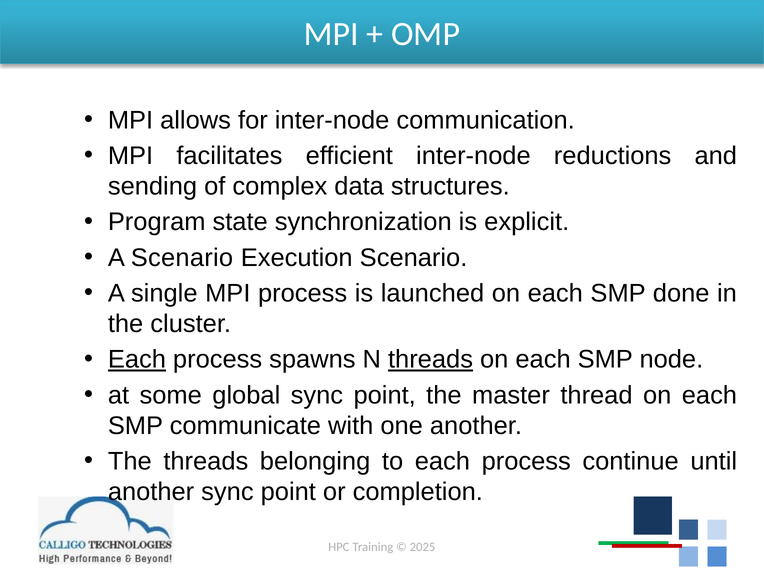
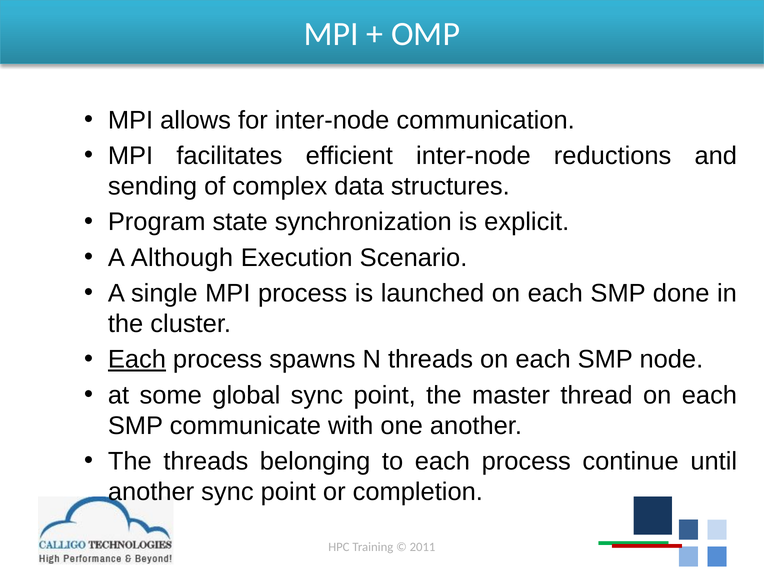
A Scenario: Scenario -> Although (182, 258)
threads underline: present -> none (431, 360)
2025: 2025 -> 2011 (423, 547)
